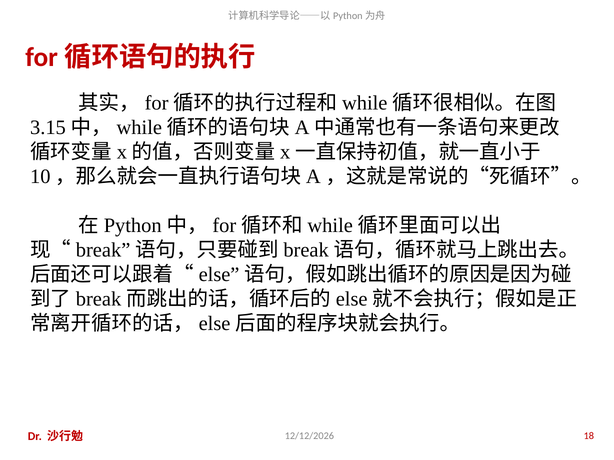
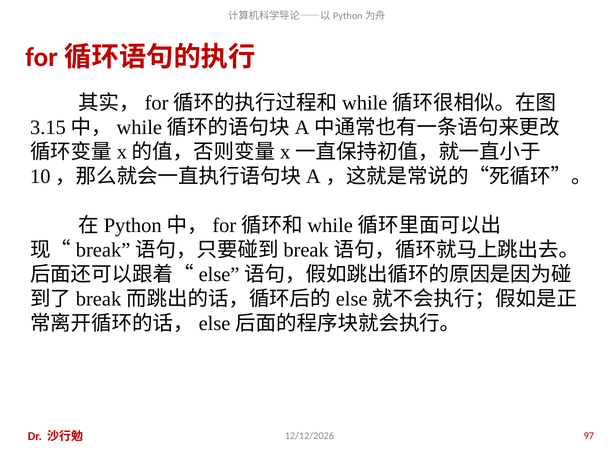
18: 18 -> 97 (589, 437)
